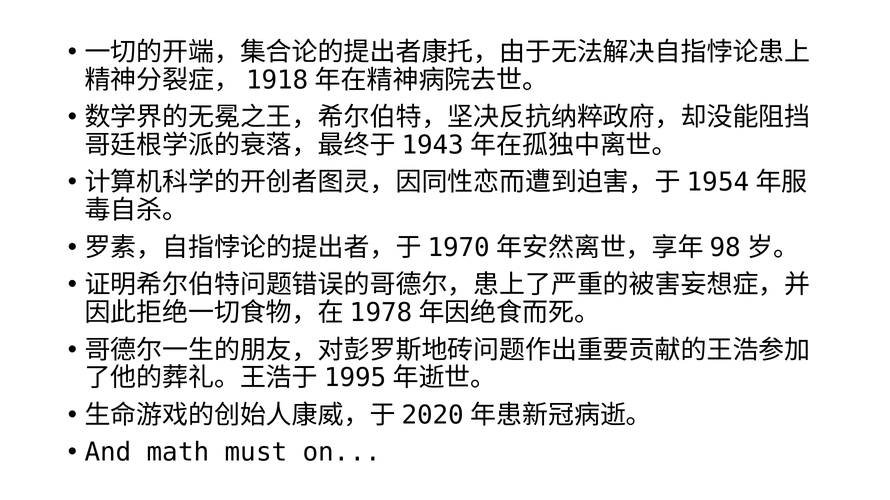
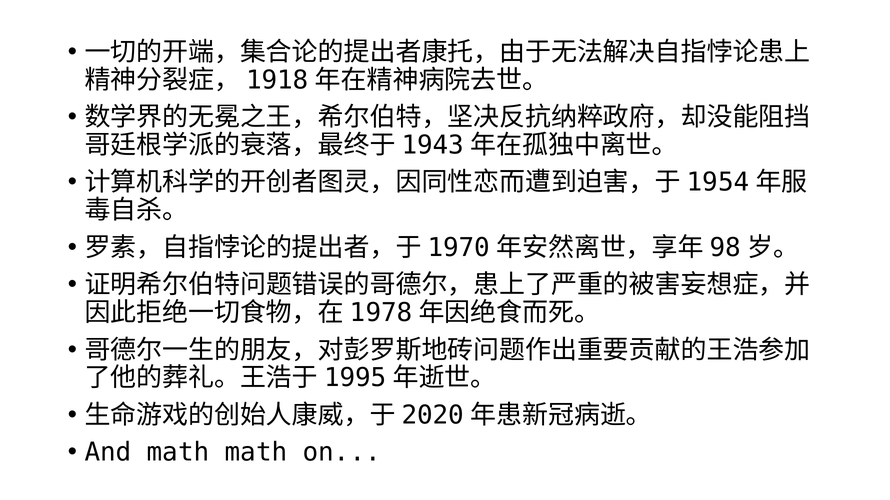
math must: must -> math (256, 453)
